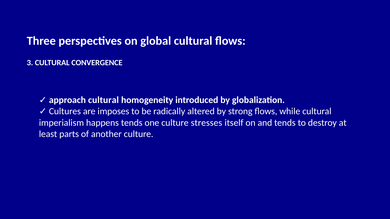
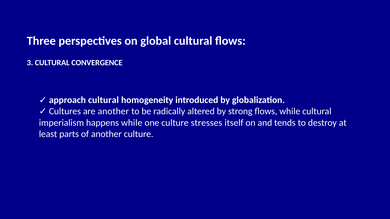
are imposes: imposes -> another (113, 112)
happens tends: tends -> while (132, 123)
